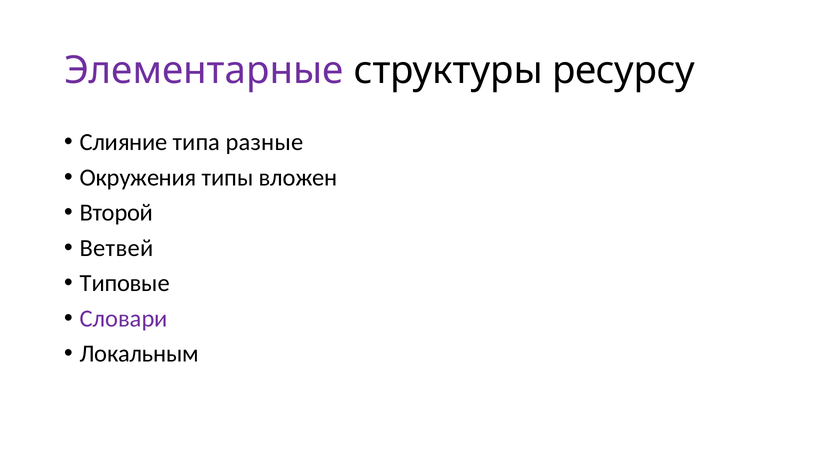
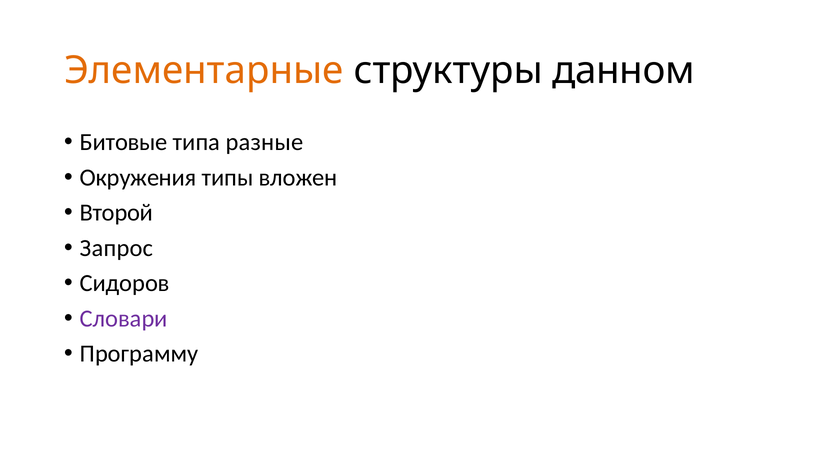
Элементарные colour: purple -> orange (204, 71)
ресурсу: ресурсу -> данном (623, 71)
Слияние: Слияние -> Битовые (124, 142)
Ветвей: Ветвей -> Запрос (117, 248)
Типовые: Типовые -> Сидоров (125, 283)
Локальным: Локальным -> Программу (139, 353)
